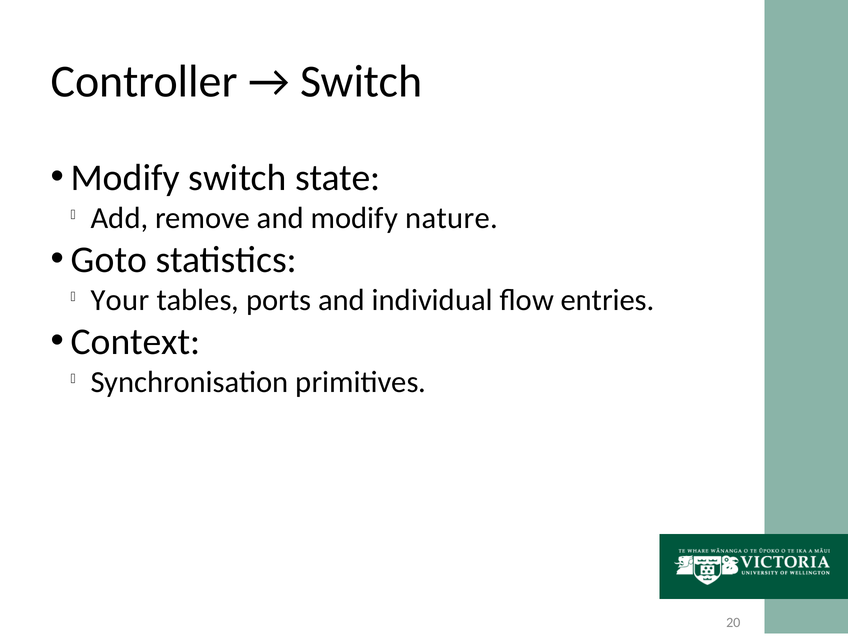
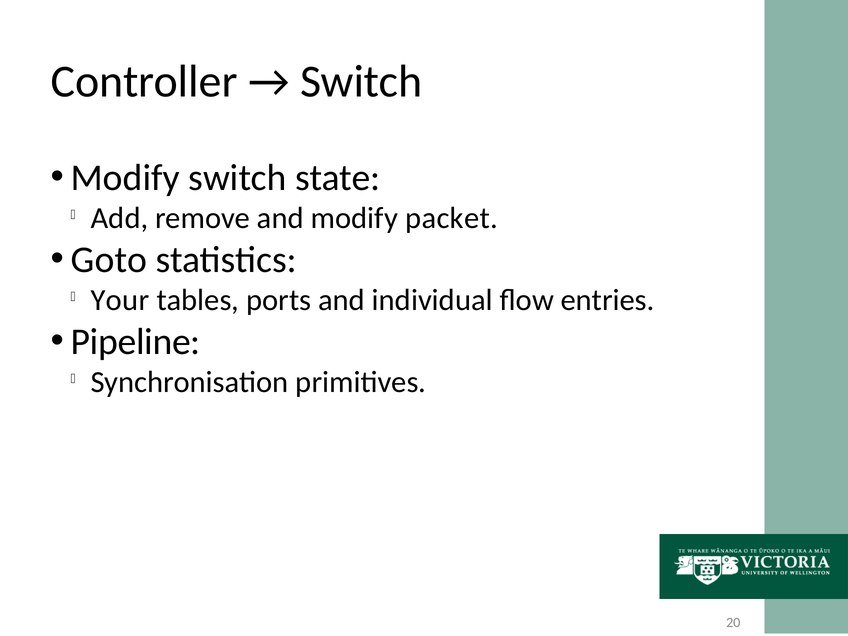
nature: nature -> packet (452, 218)
Context: Context -> Pipeline (136, 342)
